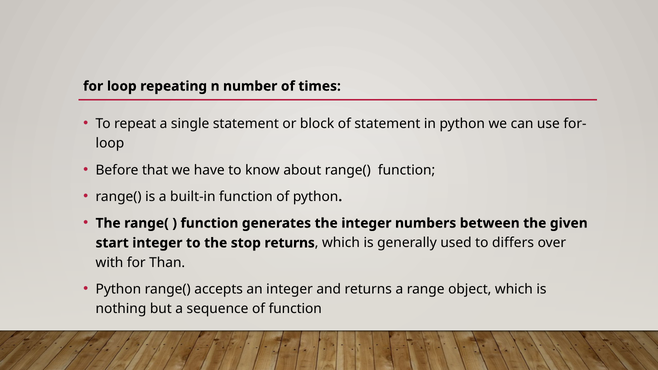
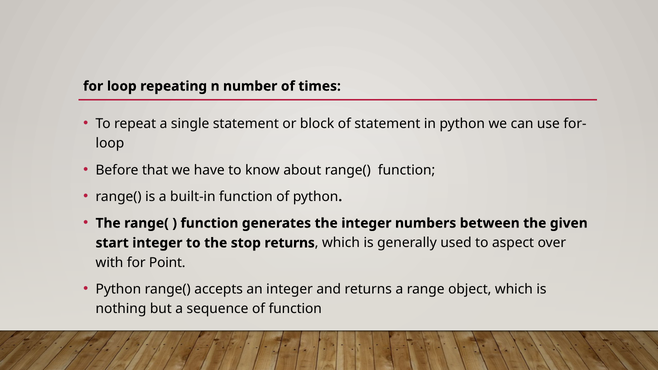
differs: differs -> aspect (513, 243)
Than: Than -> Point (167, 263)
